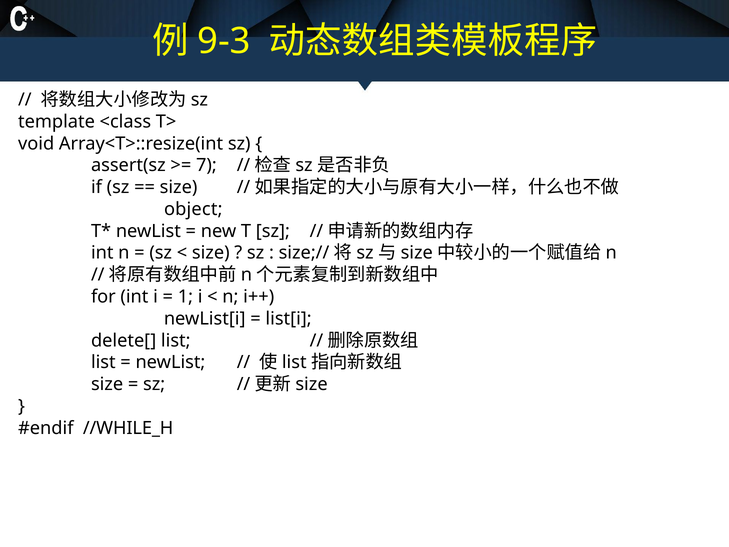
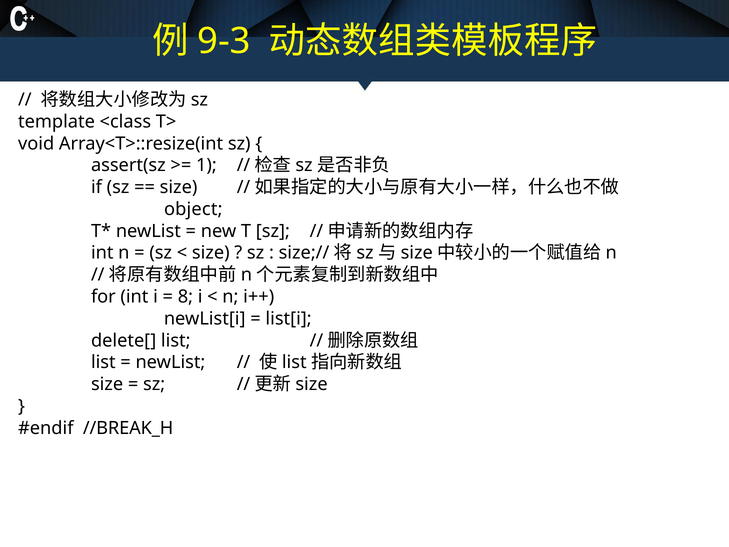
7: 7 -> 1 (206, 165)
1: 1 -> 8 (185, 297)
//WHILE_H: //WHILE_H -> //BREAK_H (128, 428)
